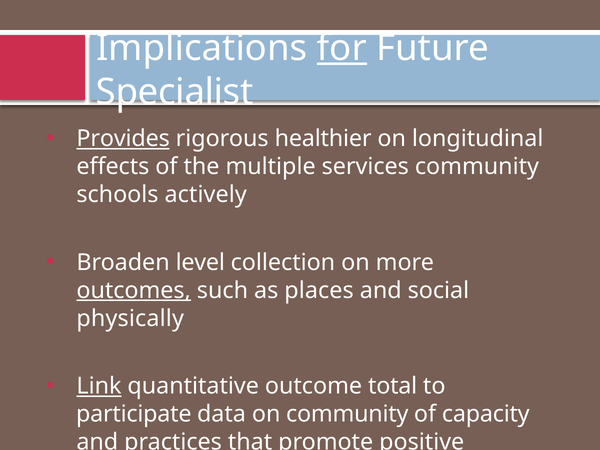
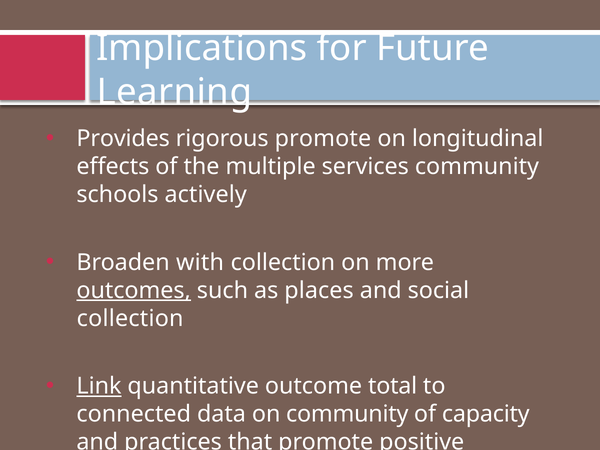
for underline: present -> none (342, 48)
Specialist: Specialist -> Learning (174, 92)
Provides underline: present -> none (123, 139)
rigorous healthier: healthier -> promote (323, 139)
level: level -> with (200, 262)
physically: physically -> collection (130, 318)
participate: participate -> connected (134, 414)
